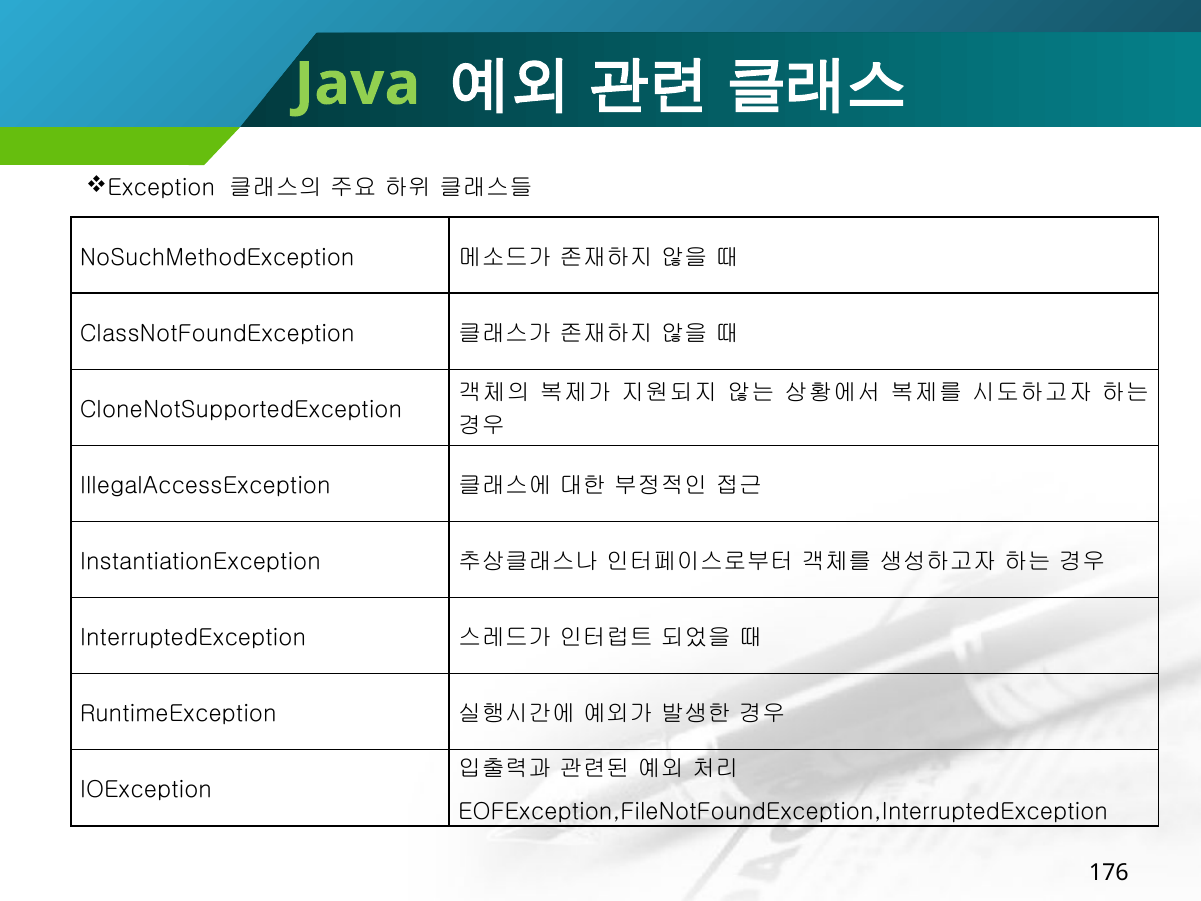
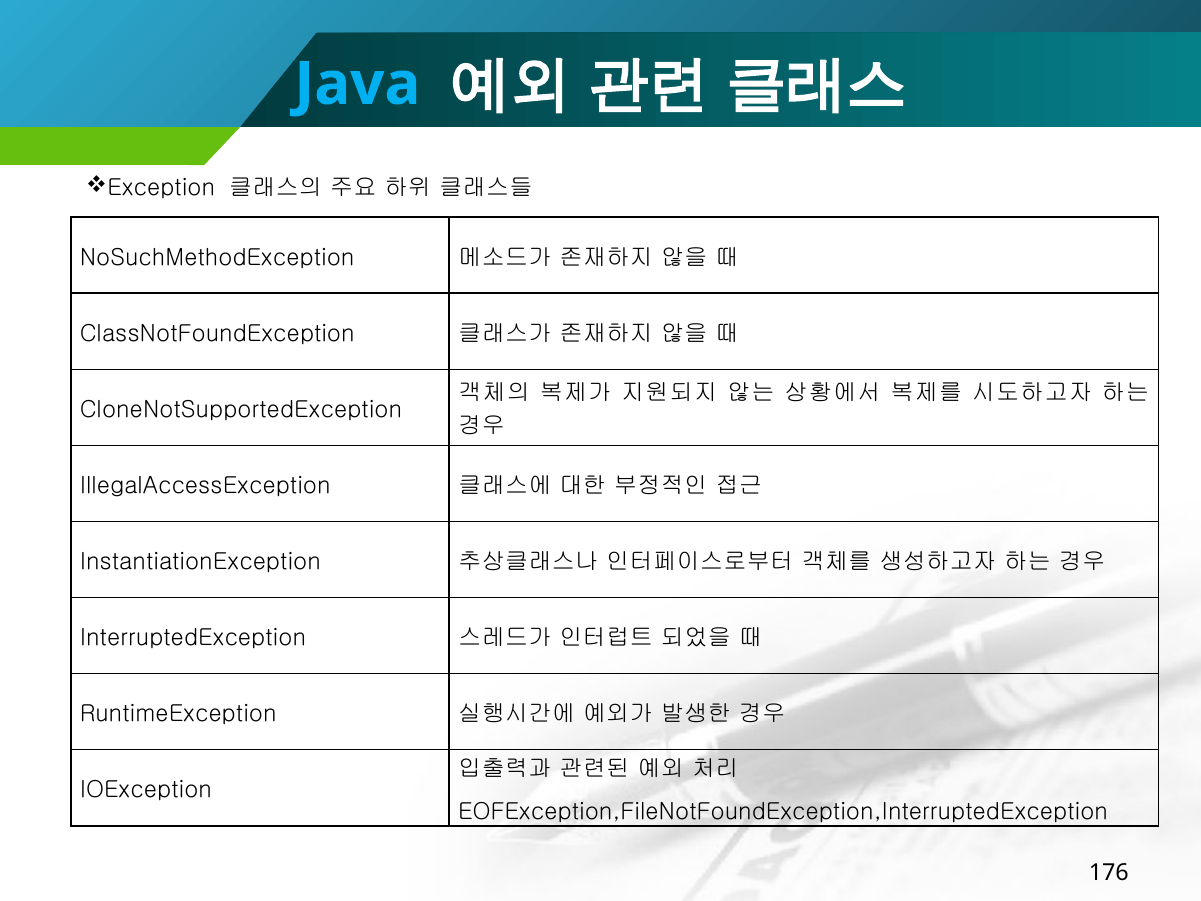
Java colour: light green -> light blue (357, 84)
